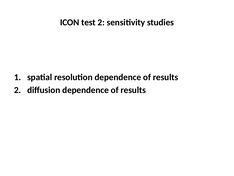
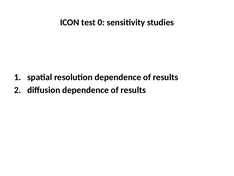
test 2: 2 -> 0 (101, 22)
